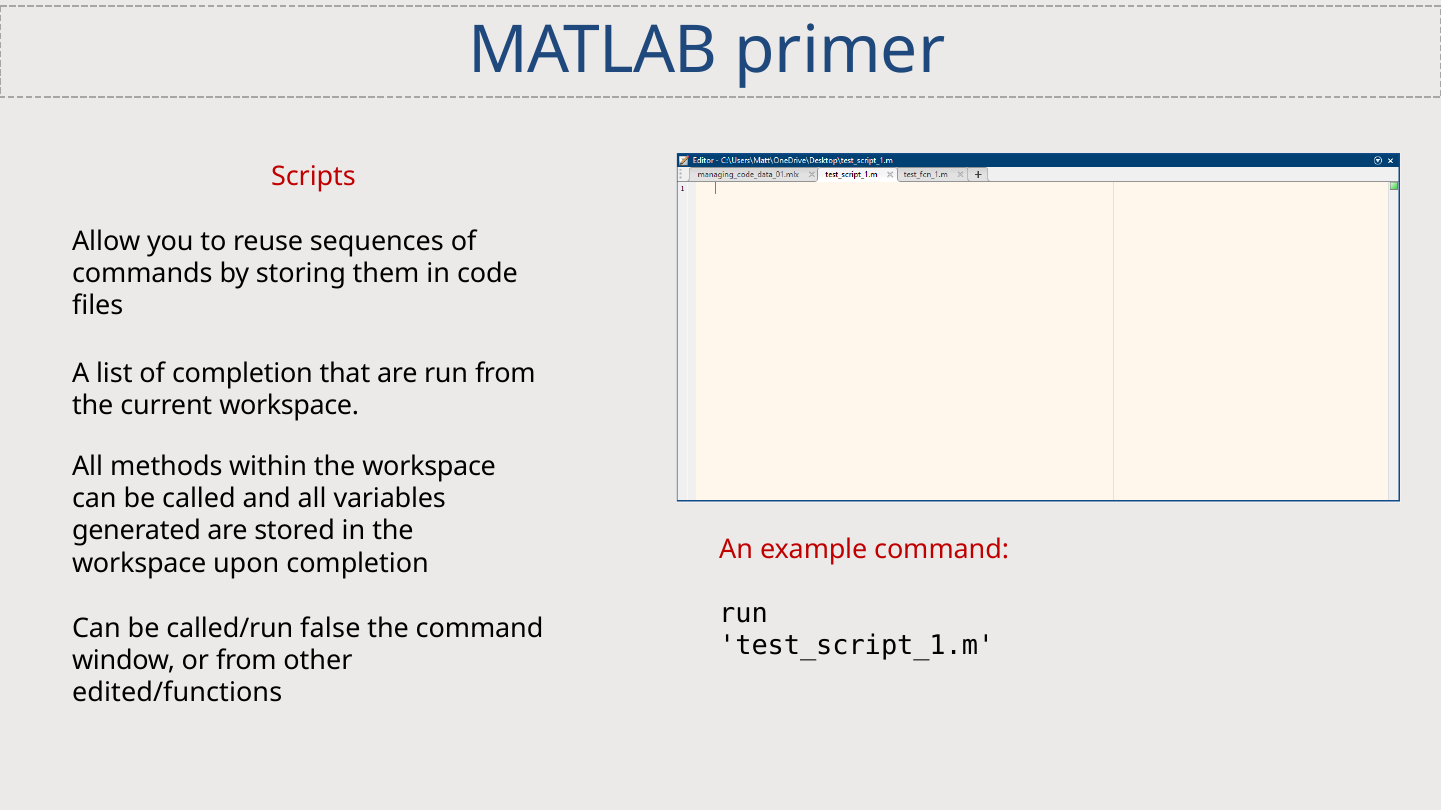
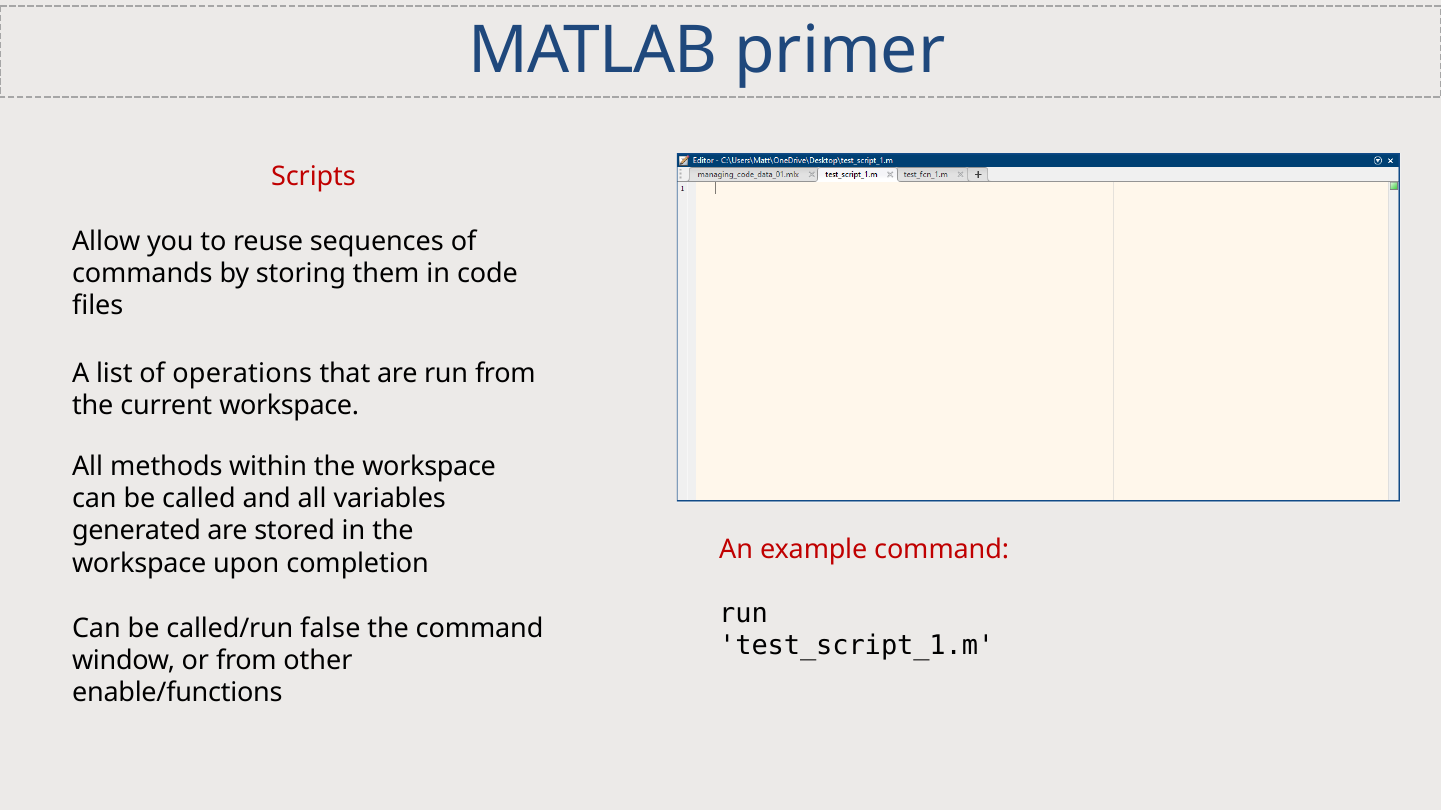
of completion: completion -> operations (242, 374)
edited/functions: edited/functions -> enable/functions (177, 694)
